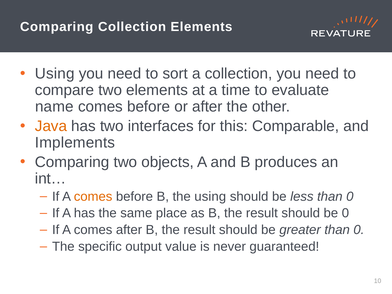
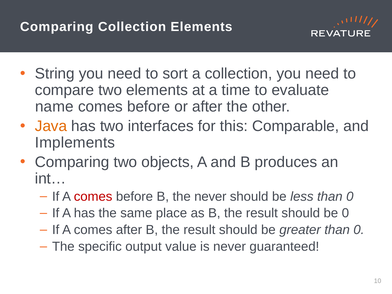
Using: Using -> String (55, 74)
comes colour: orange -> red (93, 196)
the using: using -> never (210, 196)
